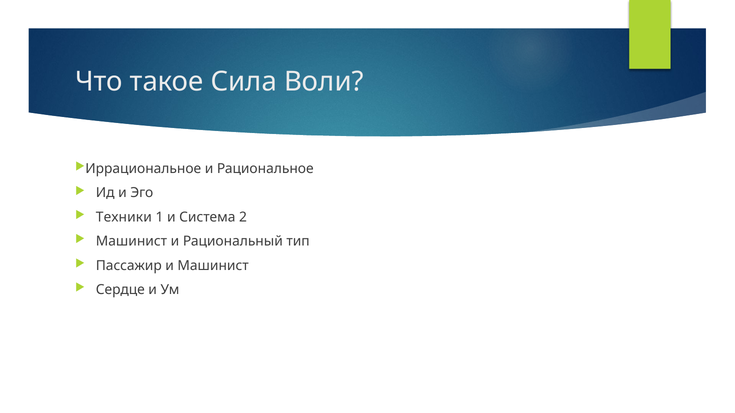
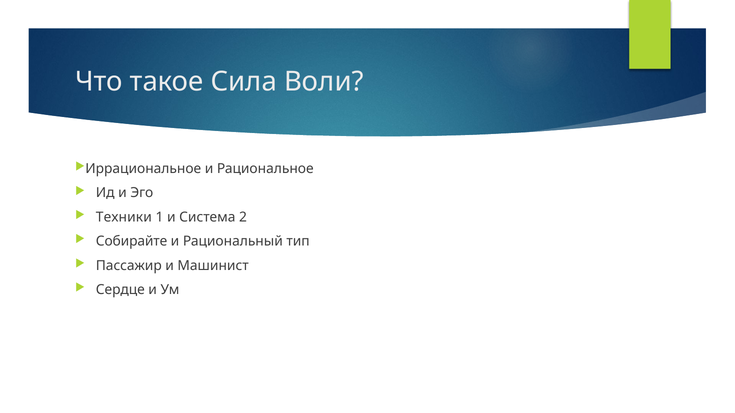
Машинист: Машинист -> Собирайте (132, 242)
